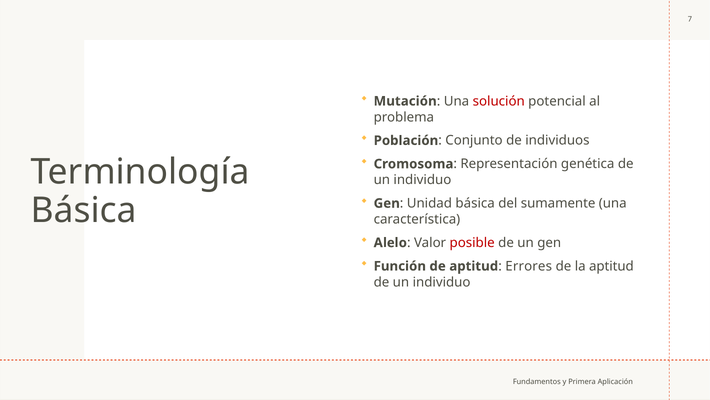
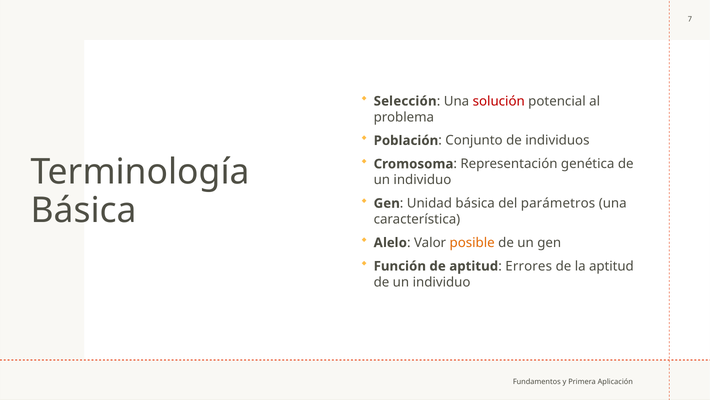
Mutación: Mutación -> Selección (405, 101)
sumamente: sumamente -> parámetros (558, 203)
posible colour: red -> orange (472, 242)
